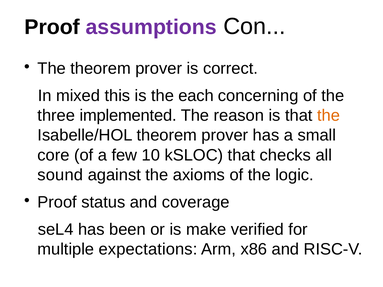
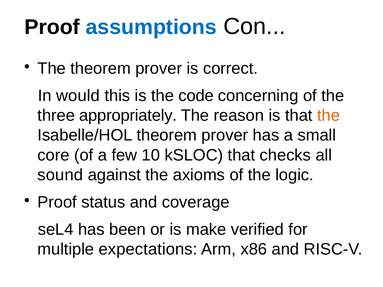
assumptions colour: purple -> blue (151, 27)
mixed: mixed -> would (78, 96)
each: each -> code (196, 96)
implemented: implemented -> appropriately (128, 116)
